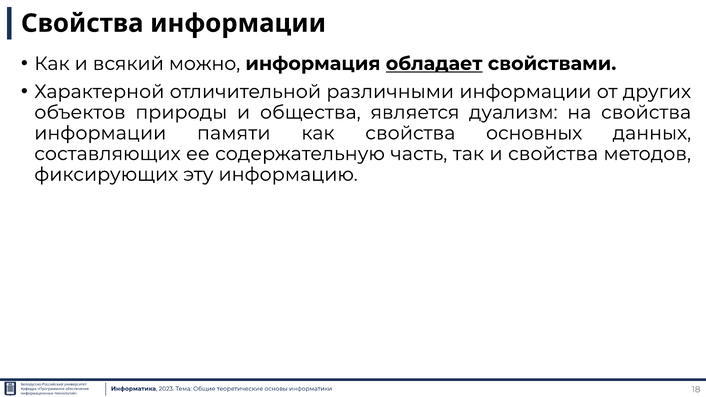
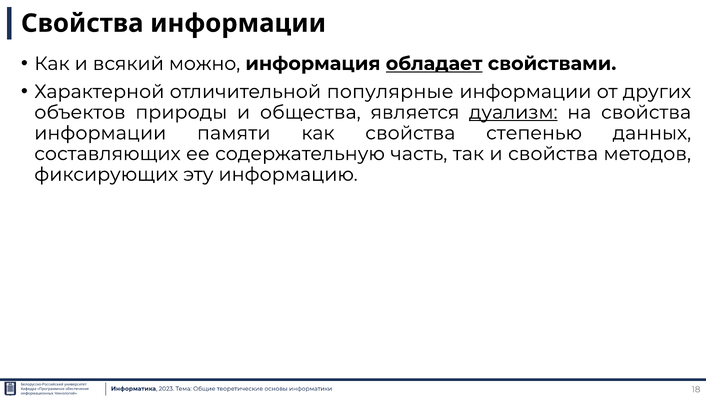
различными: различными -> популярные (390, 92)
дуализм underline: none -> present (513, 112)
основных: основных -> степенью (534, 133)
